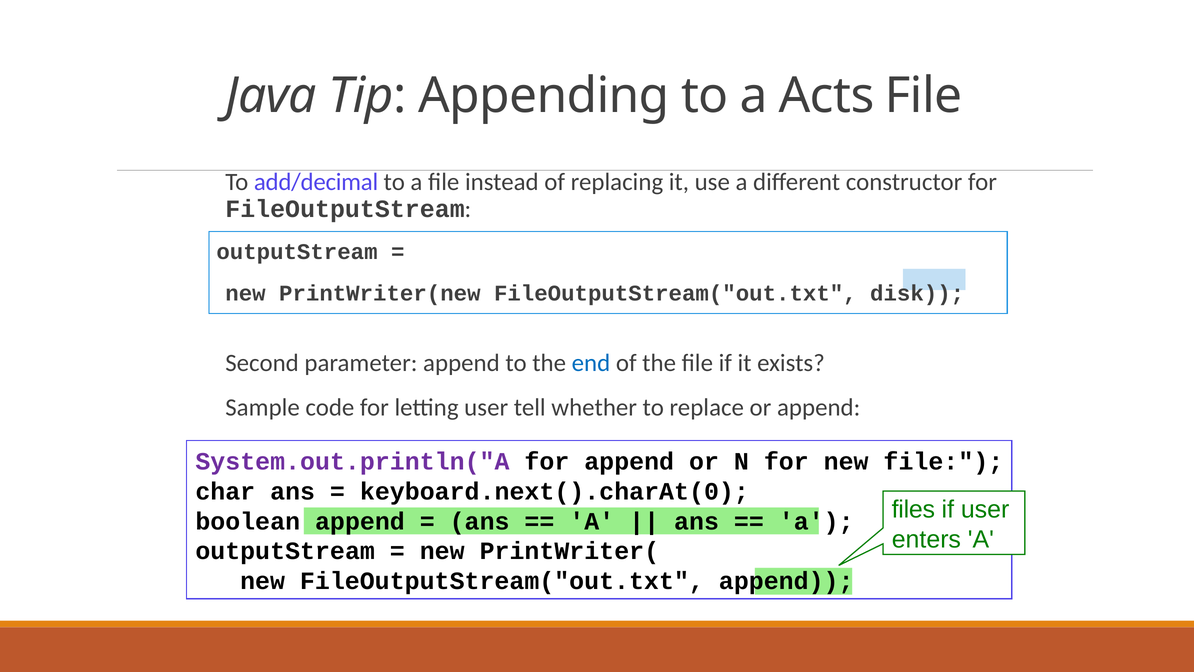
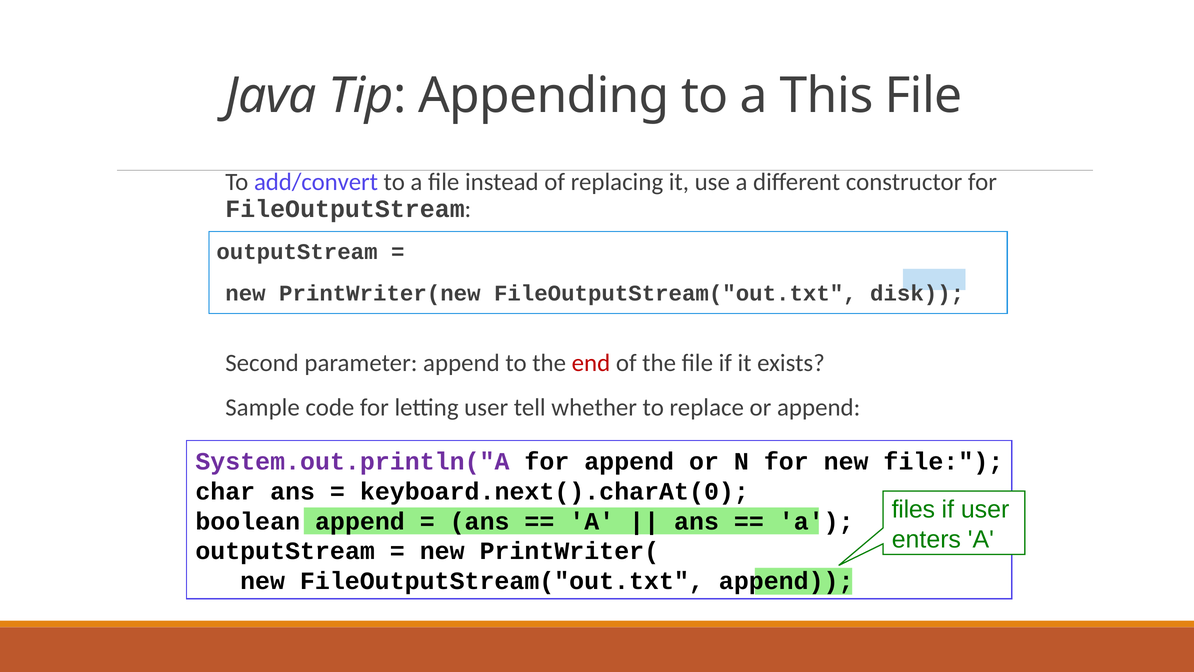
Acts: Acts -> This (827, 96)
add/decimal: add/decimal -> add/convert (316, 182)
end colour: blue -> red (591, 363)
